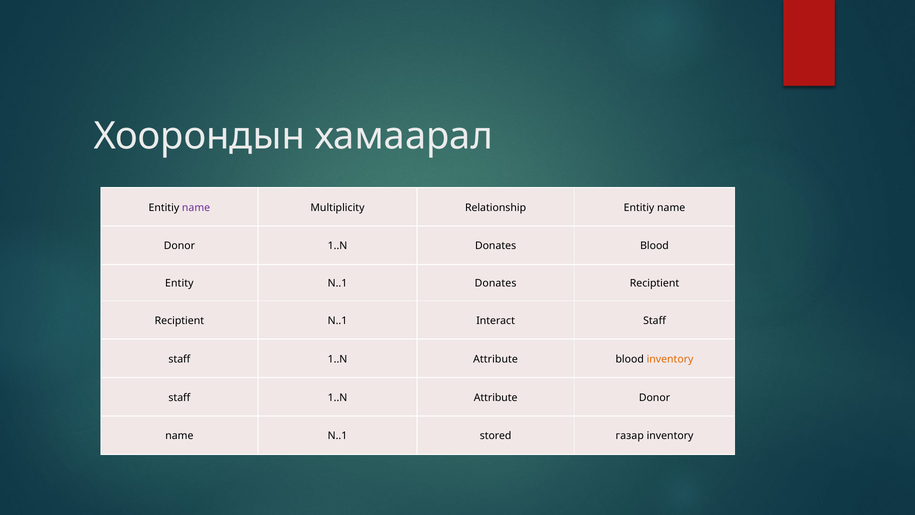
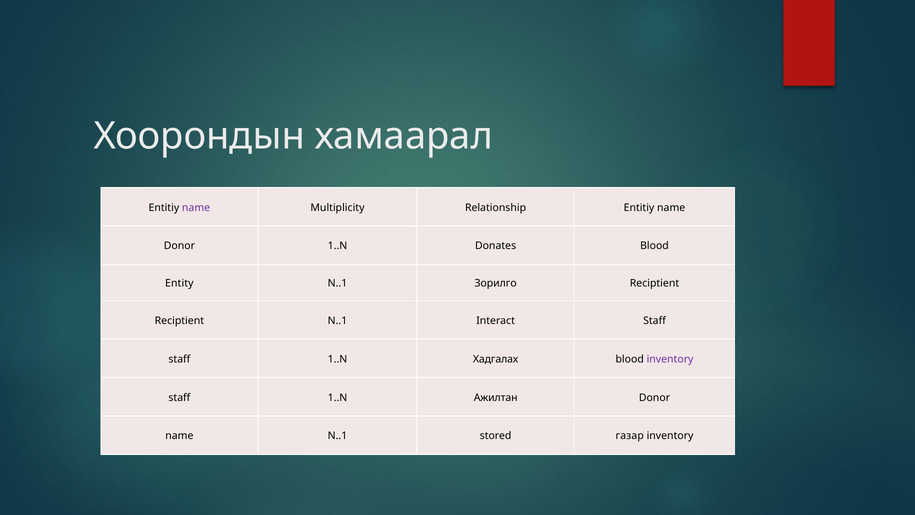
N..1 Donates: Donates -> Зорилго (496, 283)
Attribute: Attribute -> Хадгалах (496, 359)
inventory colour: orange -> purple (670, 359)
Attribute: Attribute -> Ажилтан (496, 397)
